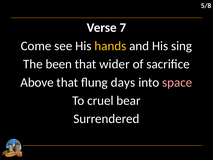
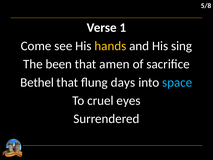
7: 7 -> 1 (123, 28)
wider: wider -> amen (114, 64)
Above: Above -> Bethel (37, 82)
space colour: pink -> light blue (177, 82)
bear: bear -> eyes (129, 100)
